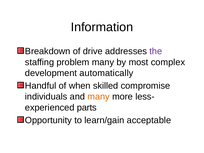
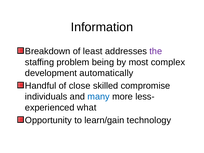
drive: drive -> least (93, 51)
problem many: many -> being (103, 62)
when: when -> close (80, 86)
many colour: orange -> blue (99, 97)
parts: parts -> what (87, 108)
acceptable: acceptable -> technology (149, 120)
